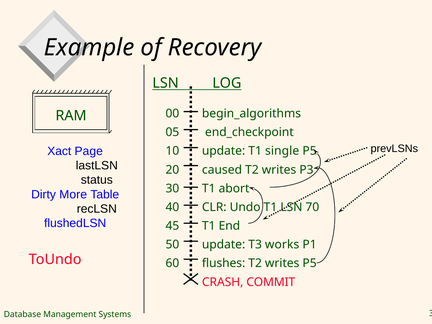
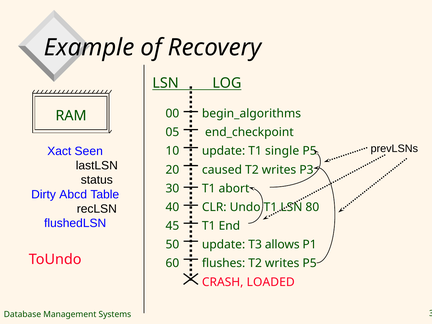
Page: Page -> Seen (89, 151)
More: More -> Abcd (73, 194)
70: 70 -> 80 (312, 207)
works: works -> allows (282, 245)
COMMIT: COMMIT -> LOADED (271, 282)
